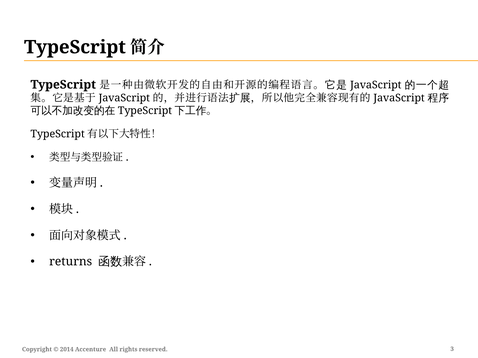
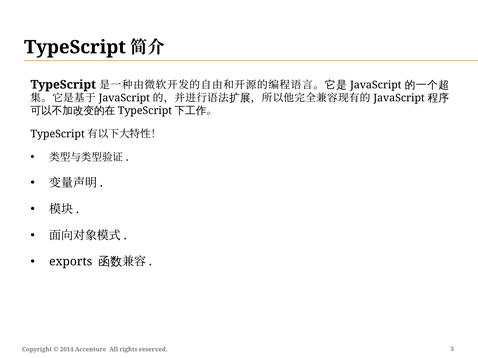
returns: returns -> exports (71, 262)
